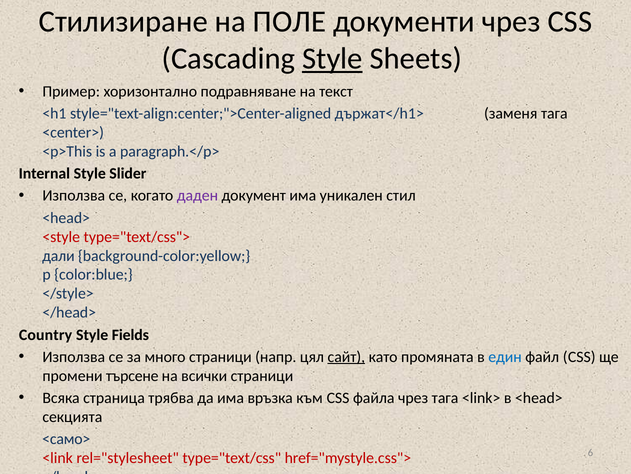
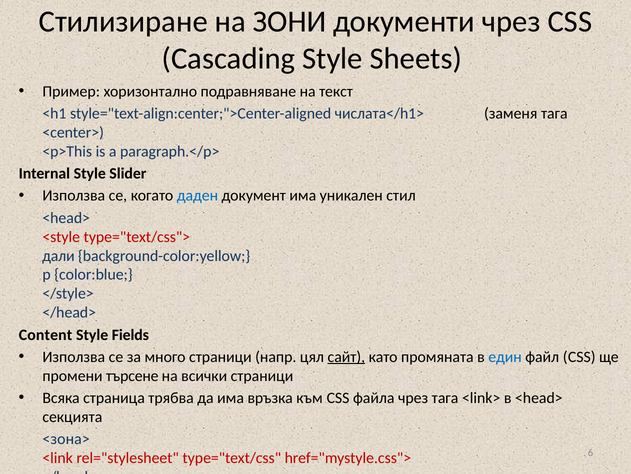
ПОЛЕ: ПОЛЕ -> ЗОНИ (290, 22)
Style underline: present -> none (332, 59)
държат</h1>: държат</h1> -> числата</h1> (379, 113)
даден colour: purple -> blue (197, 195)
Country: Country -> Content (46, 334)
<само>: <само> -> <зона> (66, 438)
